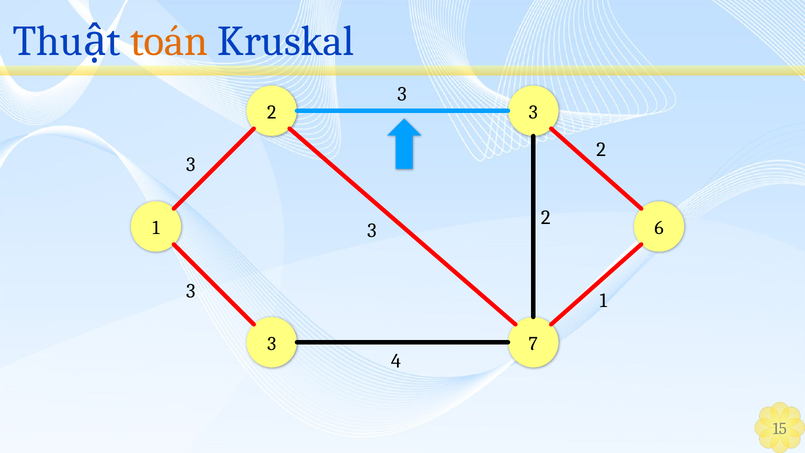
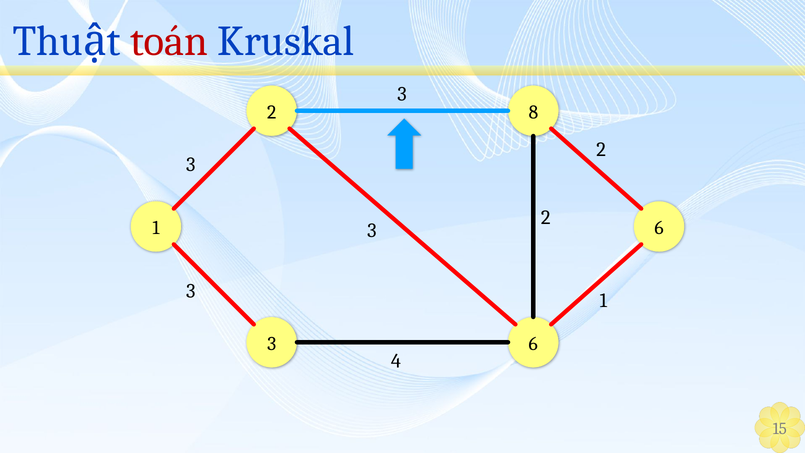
toán colour: orange -> red (169, 41)
2 3: 3 -> 8 (533, 112)
3 7: 7 -> 6 (533, 343)
